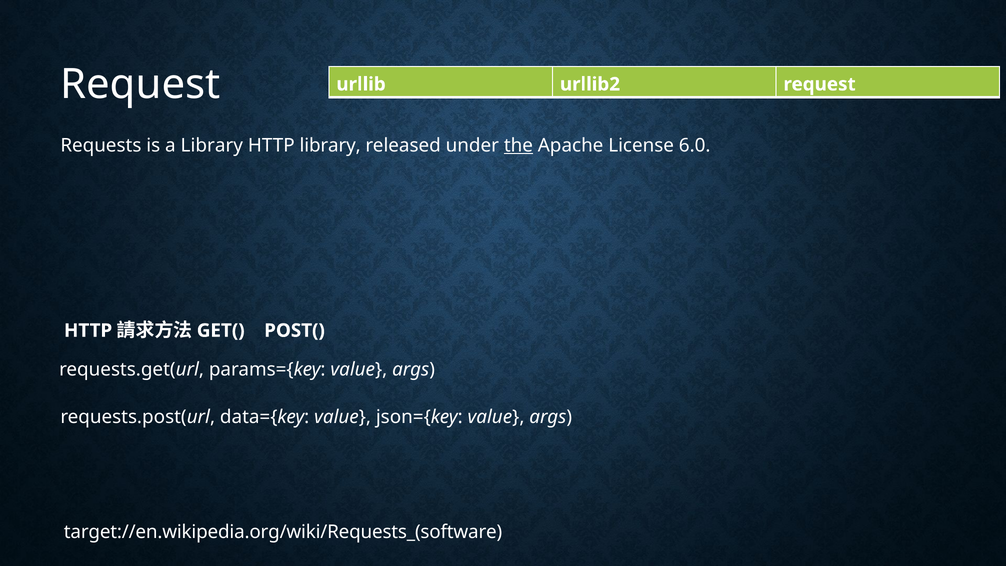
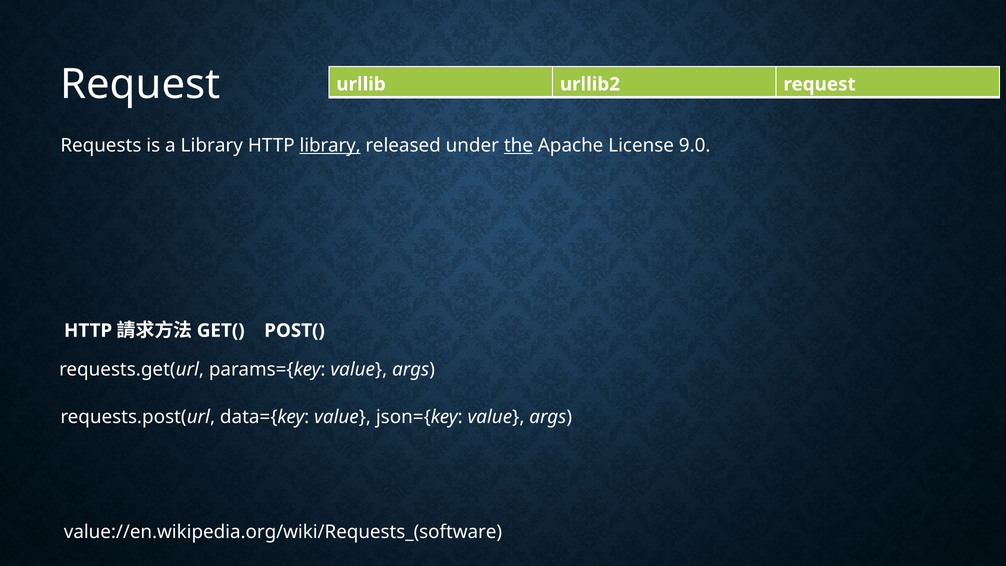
library underline: none -> present (330, 145)
6.0: 6.0 -> 9.0 (695, 145)
target://en.wikipedia.org/wiki/Requests_(software: target://en.wikipedia.org/wiki/Requests_(software -> value://en.wikipedia.org/wiki/Requests_(software (283, 532)
